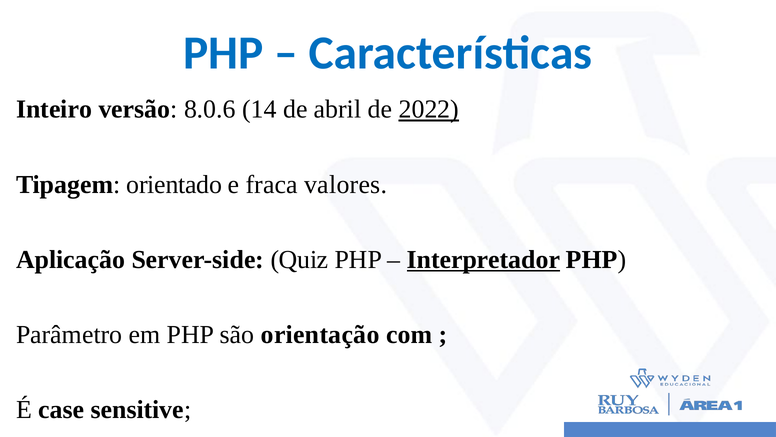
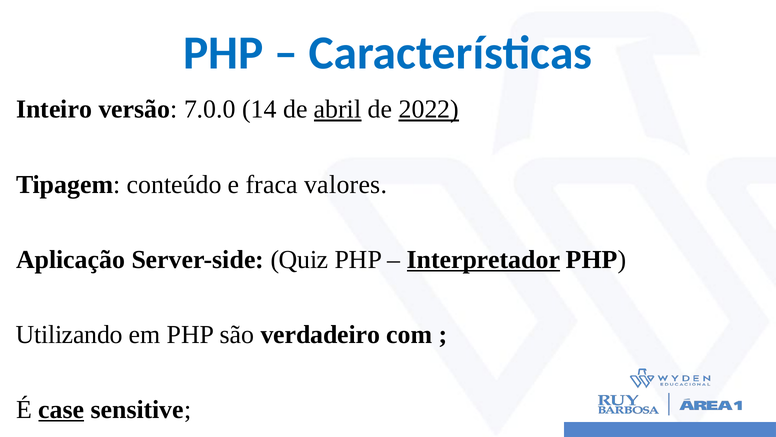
8.0.6: 8.0.6 -> 7.0.0 (210, 109)
abril underline: none -> present (338, 109)
orientado: orientado -> conteúdo (174, 184)
Parâmetro: Parâmetro -> Utilizando (69, 334)
orientação: orientação -> verdadeiro (320, 334)
case underline: none -> present (61, 409)
